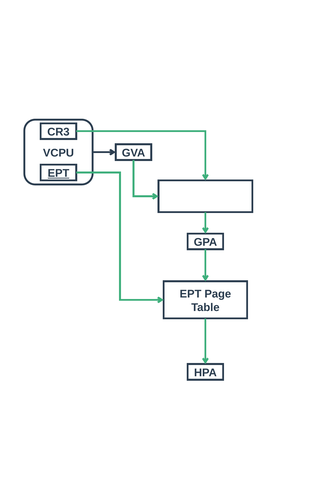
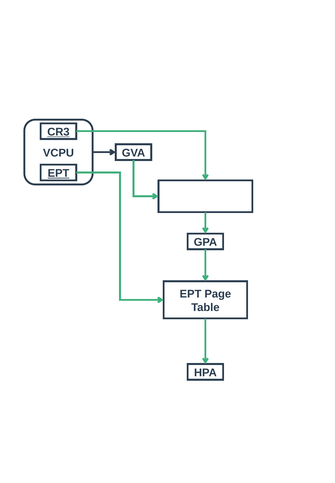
CR3 underline: none -> present (58, 132)
